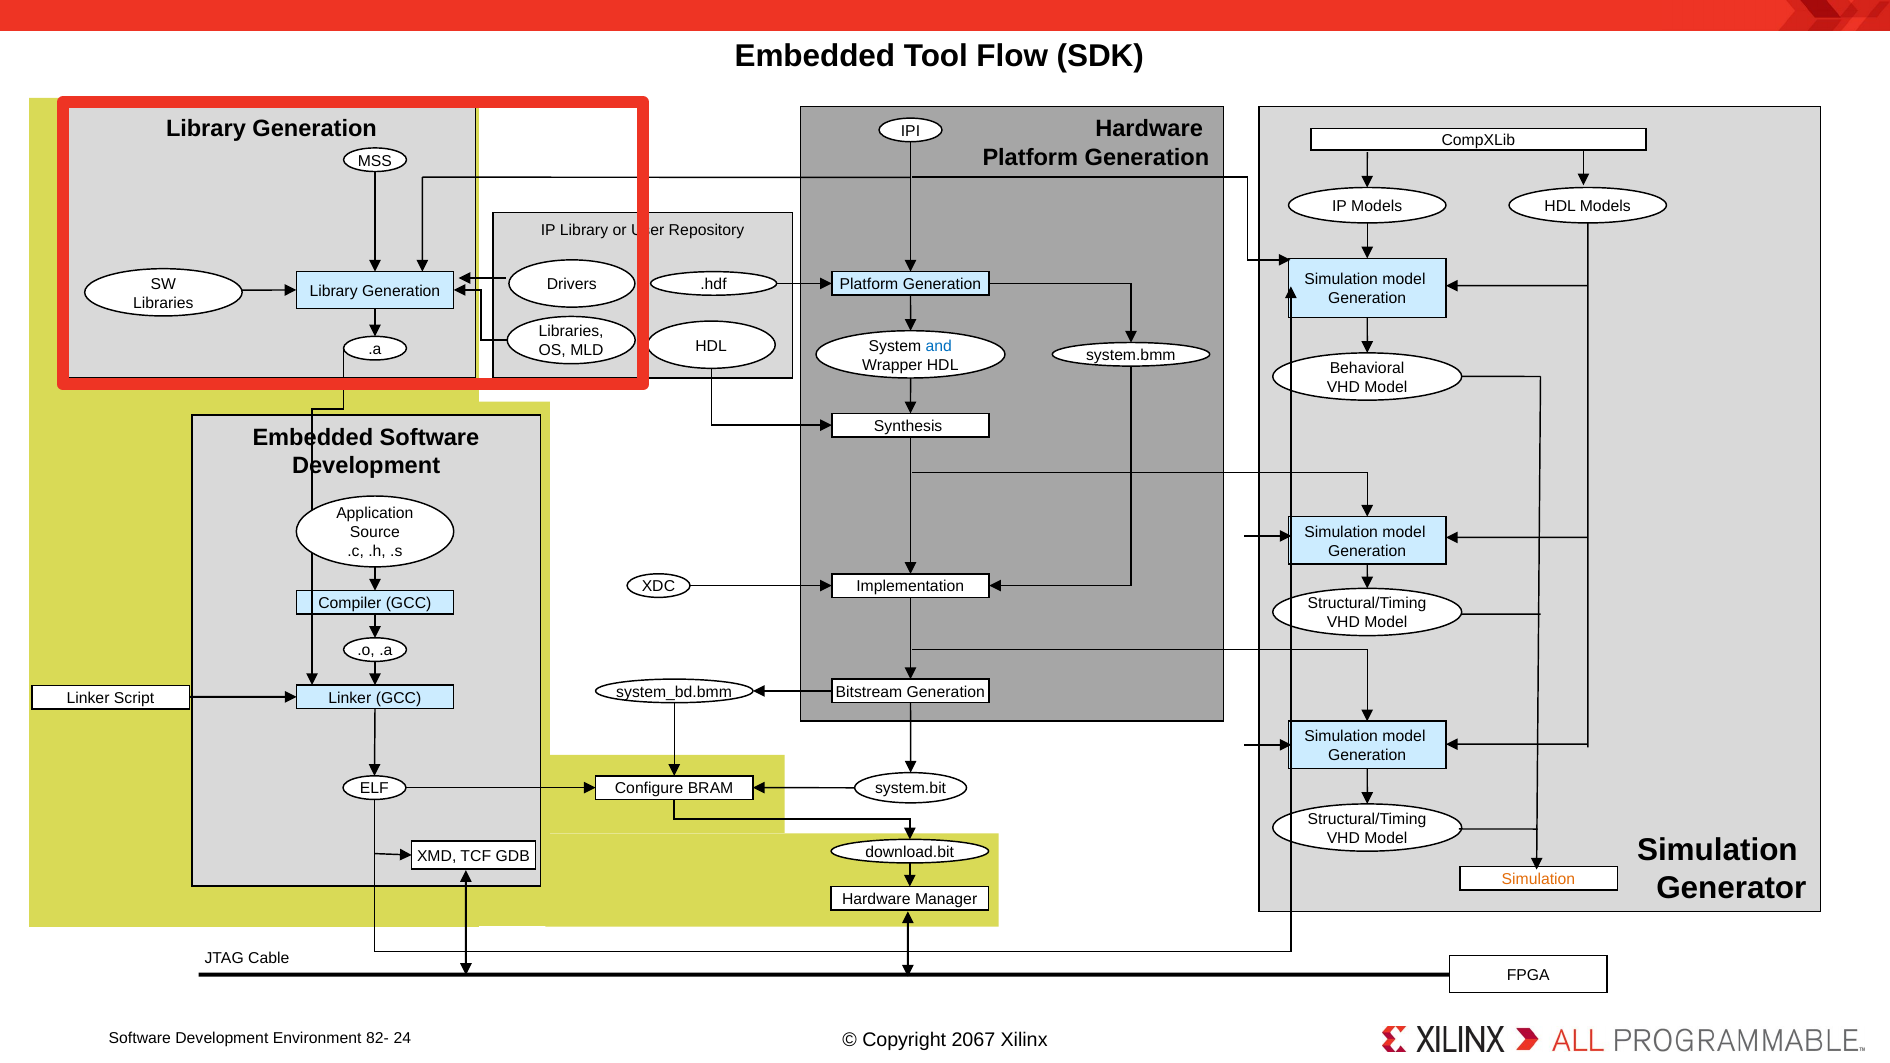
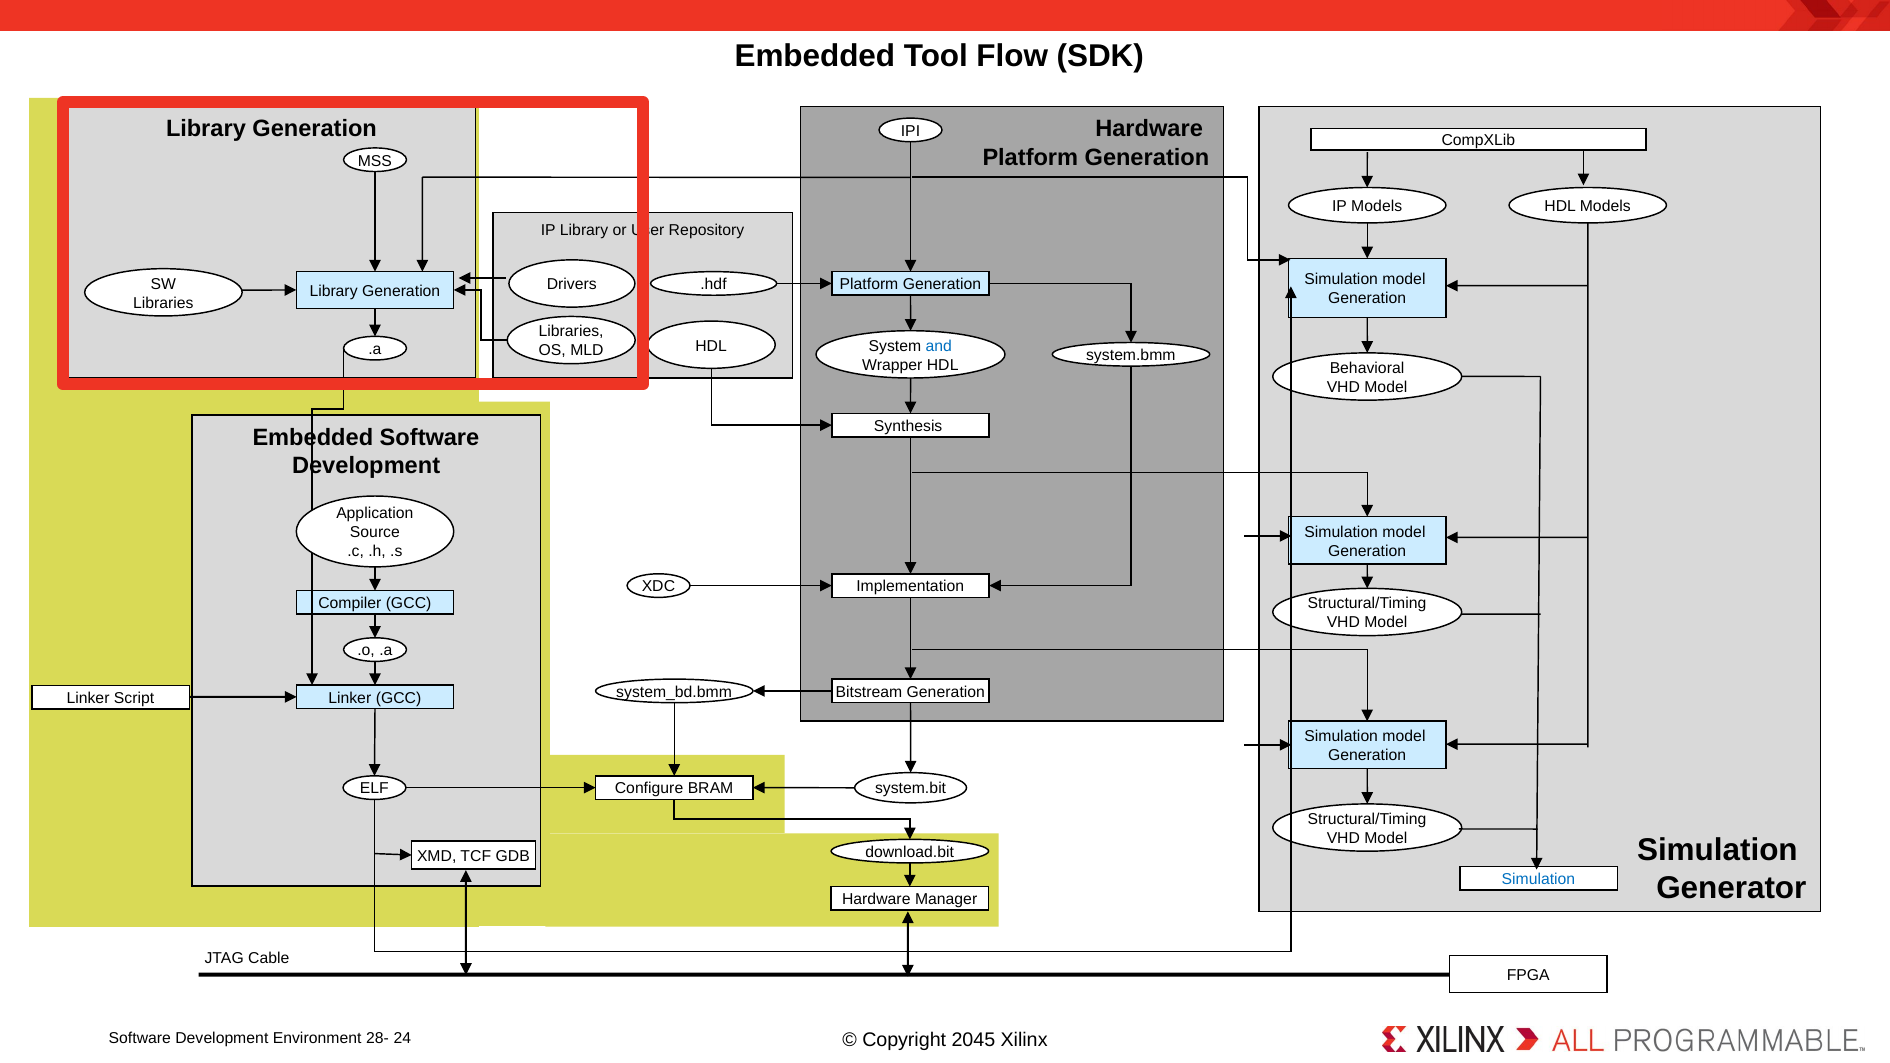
Simulation colour: orange -> blue (1538, 880)
82-: 82- -> 28- (377, 1038)
2067: 2067 -> 2045 (973, 1041)
